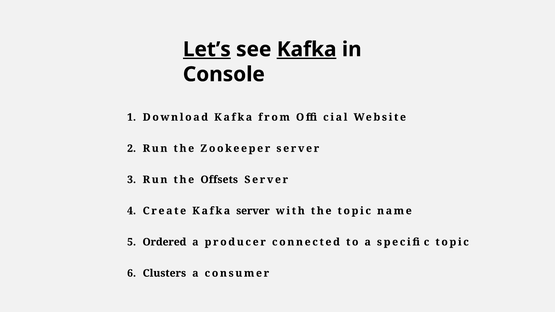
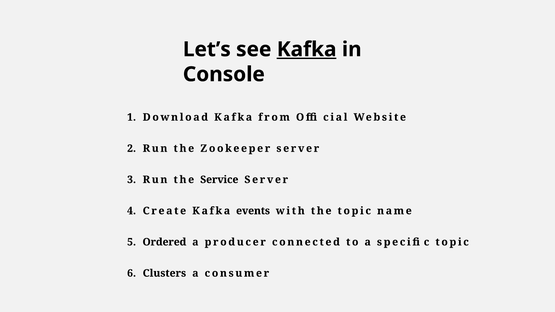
Let’s underline: present -> none (207, 49)
Offsets: Offsets -> Service (219, 180)
Kafka server: server -> events (253, 211)
